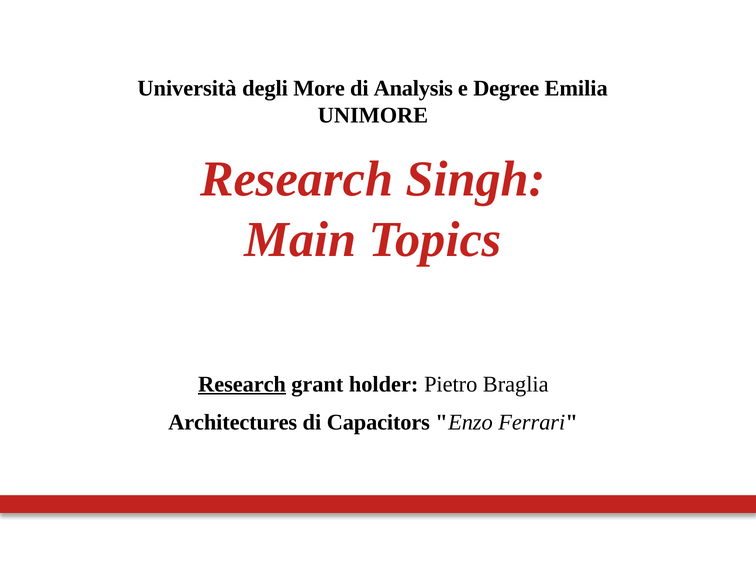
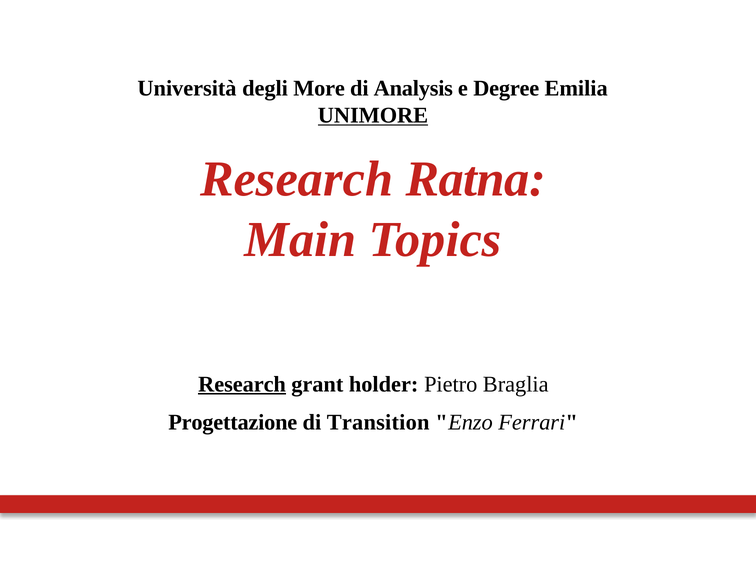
UNIMORE underline: none -> present (373, 115)
Singh: Singh -> Ratna (476, 179)
Architectures: Architectures -> Progettazione (233, 422)
Capacitors: Capacitors -> Transition (378, 422)
